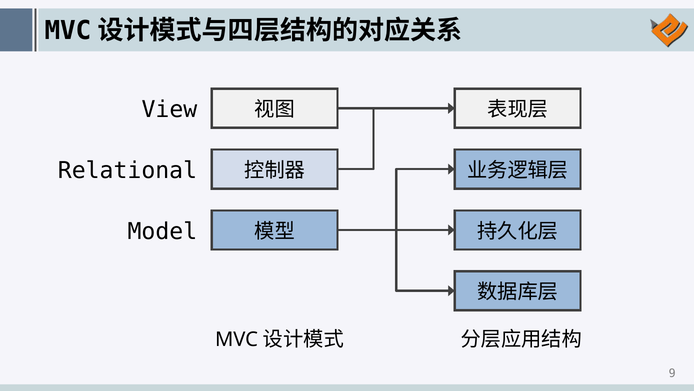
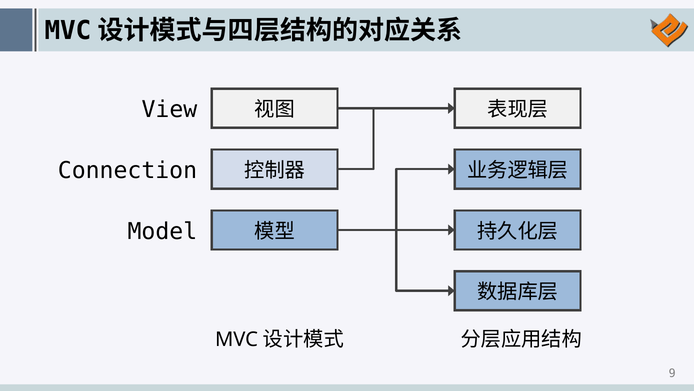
Relational: Relational -> Connection (127, 170)
